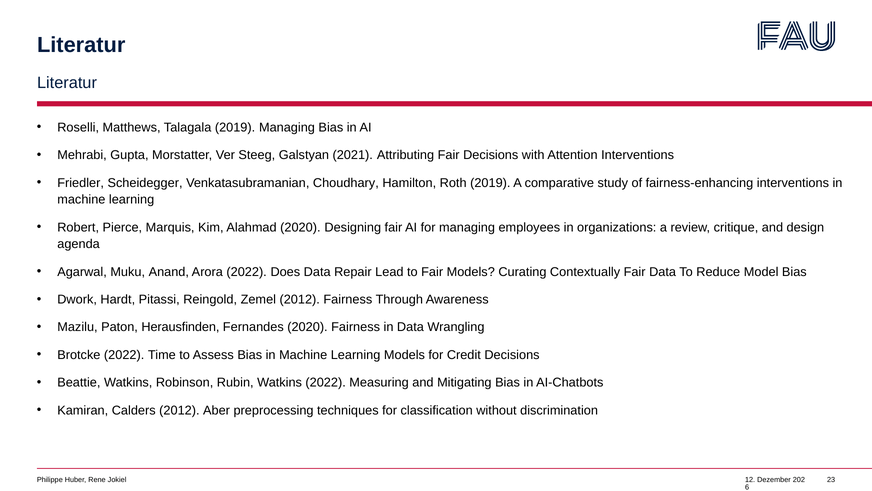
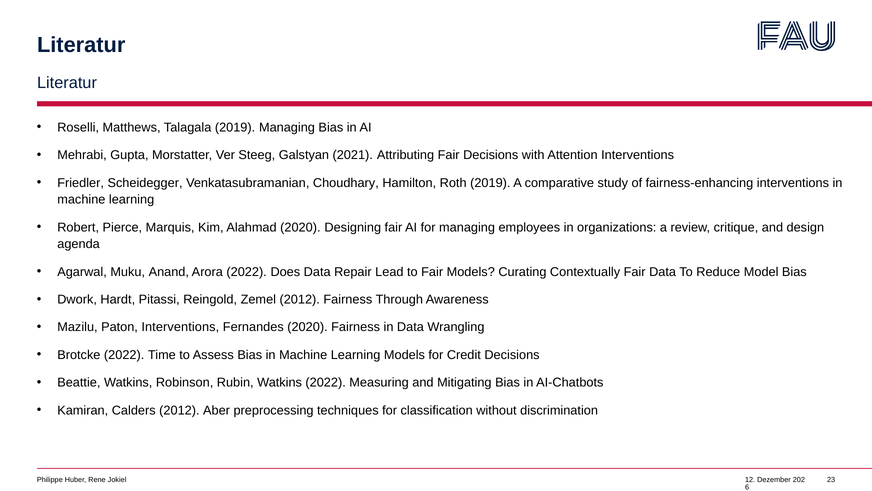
Paton Herausfinden: Herausfinden -> Interventions (180, 327)
